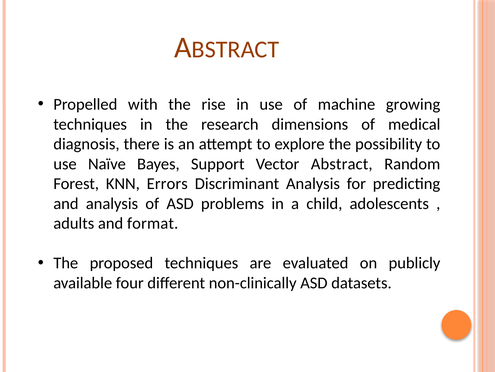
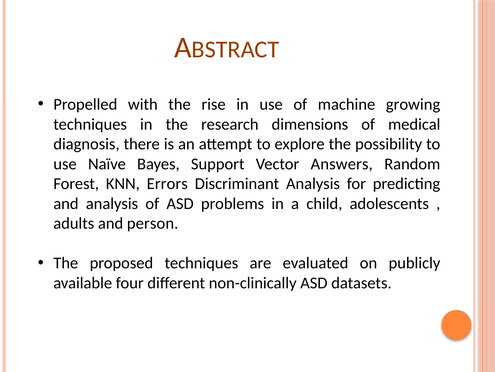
Abstract: Abstract -> Answers (342, 164)
format: format -> person (153, 223)
